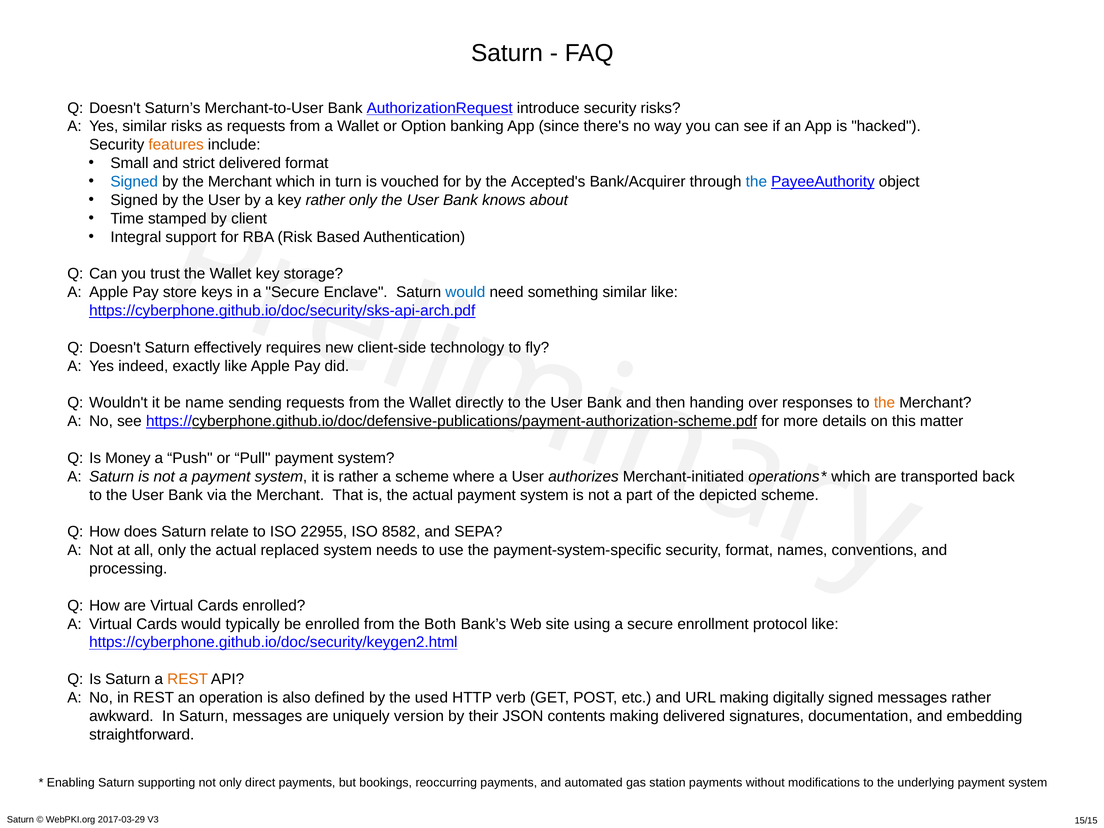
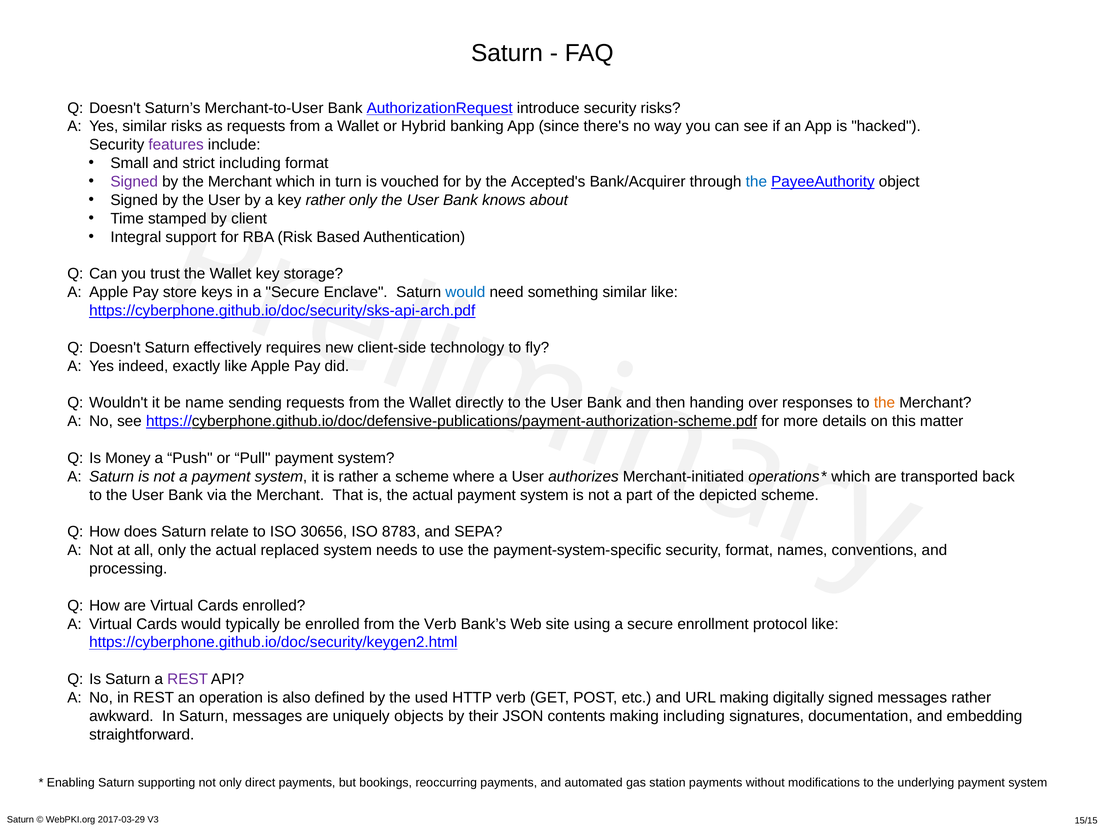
Option: Option -> Hybrid (424, 126)
features colour: orange -> purple (176, 145)
strict delivered: delivered -> including (250, 163)
Signed colour: blue -> purple (134, 182)
22955: 22955 -> 30656 (324, 532)
8582: 8582 -> 8783 (401, 532)
the Both: Both -> Verb (440, 624)
REST colour: orange -> purple (188, 679)
version: version -> objects (419, 716)
making delivered: delivered -> including (694, 716)
